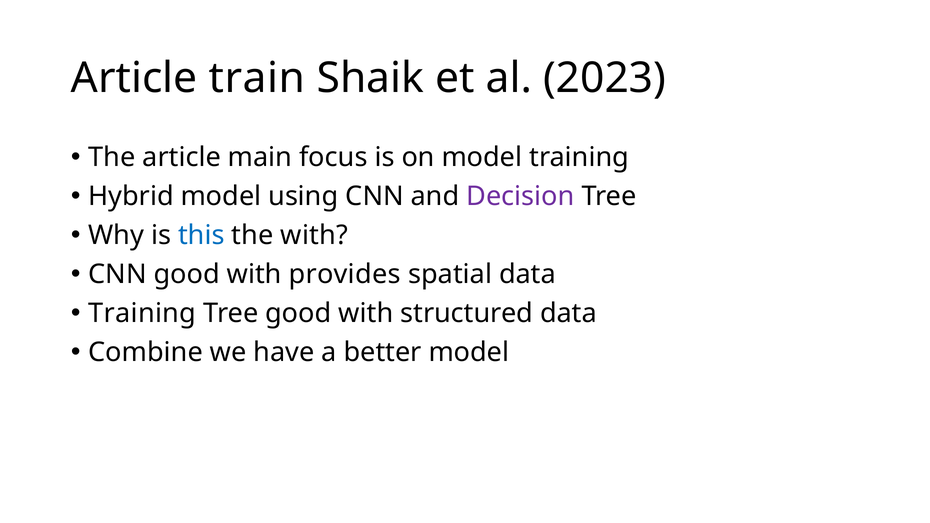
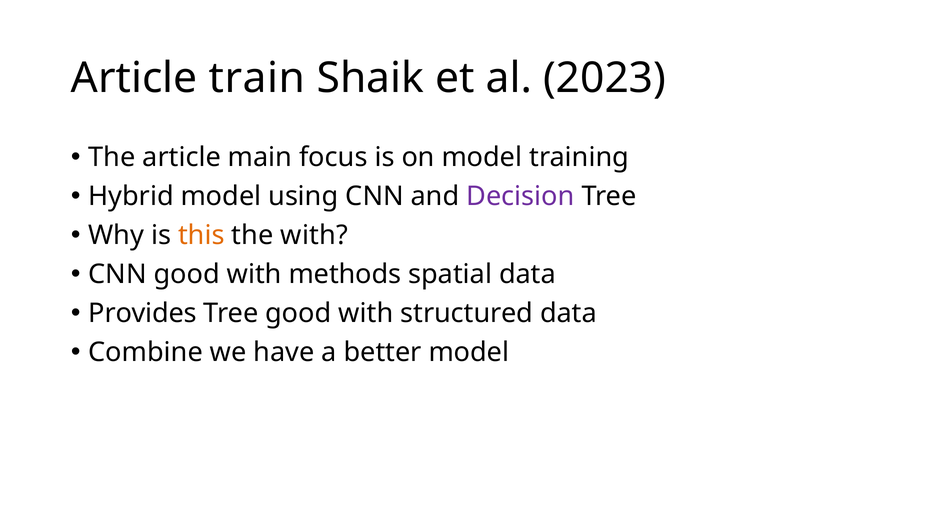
this colour: blue -> orange (201, 235)
provides: provides -> methods (345, 274)
Training: Training -> Provides (143, 313)
